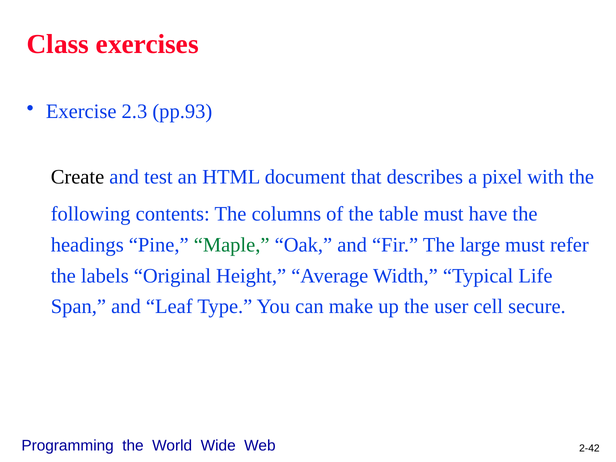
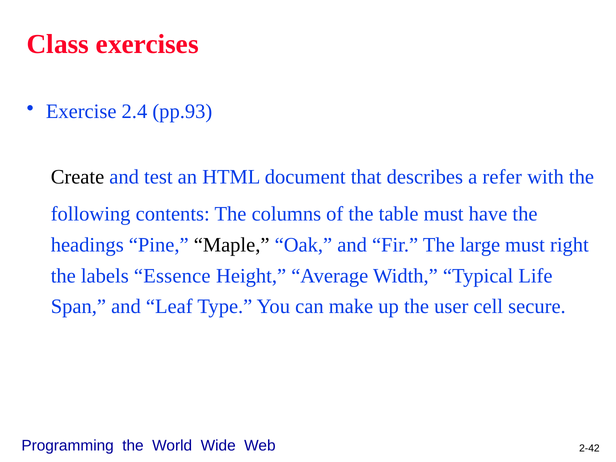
2.3: 2.3 -> 2.4 (134, 112)
pixel: pixel -> refer (502, 177)
Maple colour: green -> black (232, 245)
refer: refer -> right (569, 245)
Original: Original -> Essence (172, 276)
